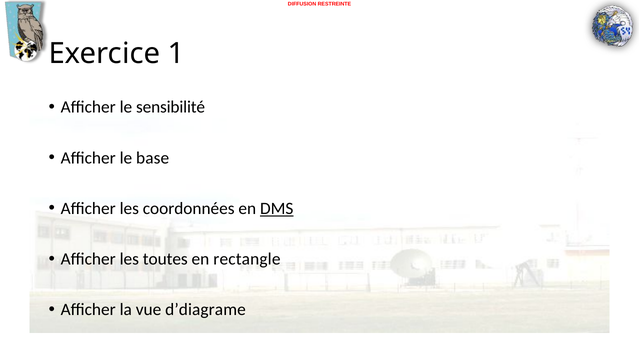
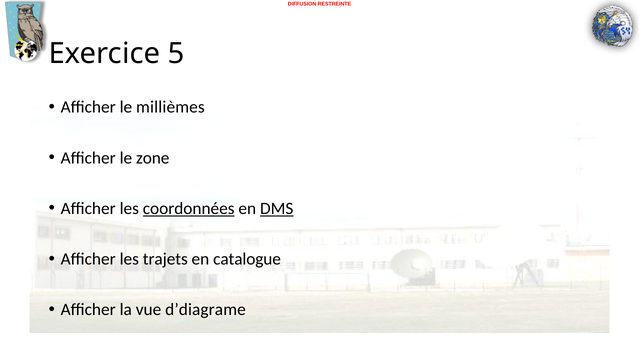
1: 1 -> 5 (176, 54)
sensibilité: sensibilité -> millièmes (170, 107)
base: base -> zone (153, 158)
coordonnées underline: none -> present (189, 209)
toutes: toutes -> trajets (165, 259)
rectangle: rectangle -> catalogue (247, 259)
